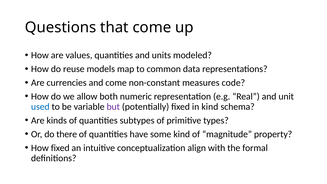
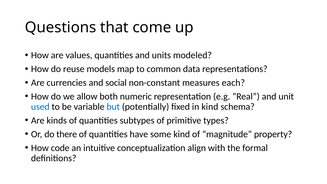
and come: come -> social (116, 83)
code: code -> each (233, 83)
but colour: purple -> blue (113, 107)
How fixed: fixed -> code (60, 148)
